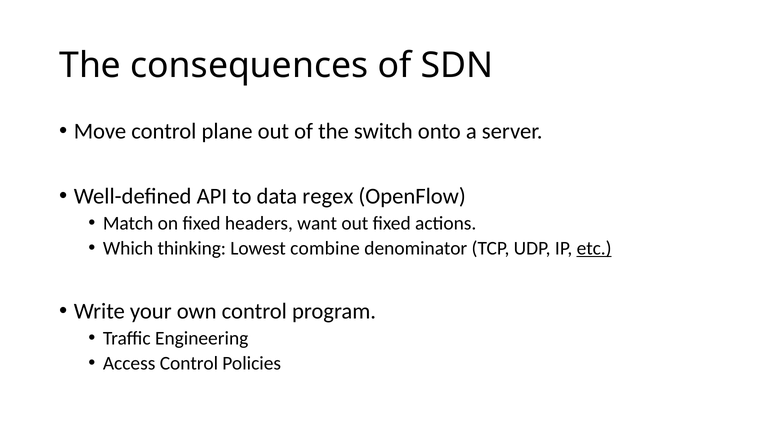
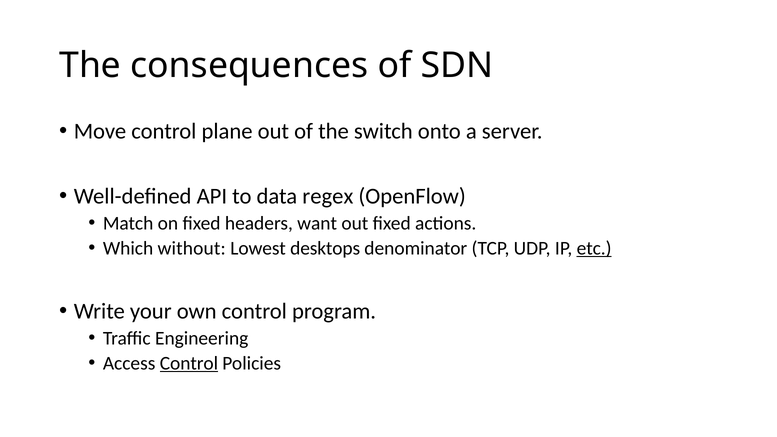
thinking: thinking -> without (192, 248)
combine: combine -> desktops (325, 248)
Control underline: none -> present (189, 363)
